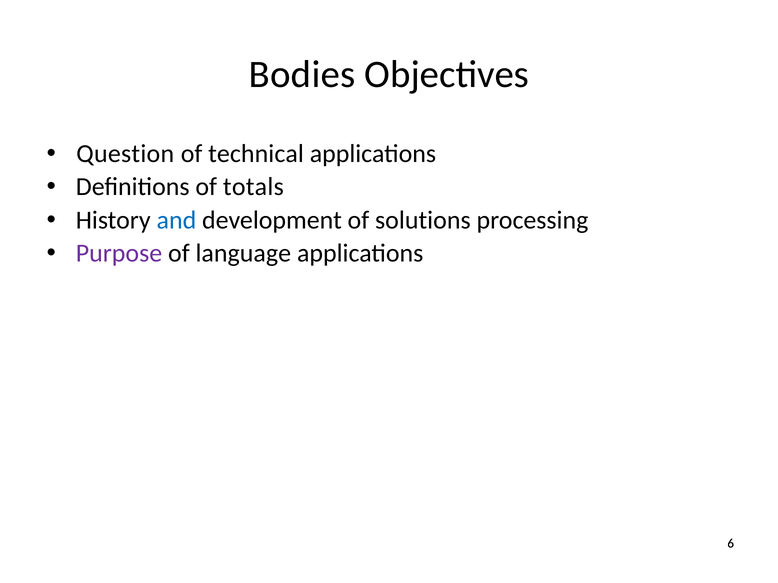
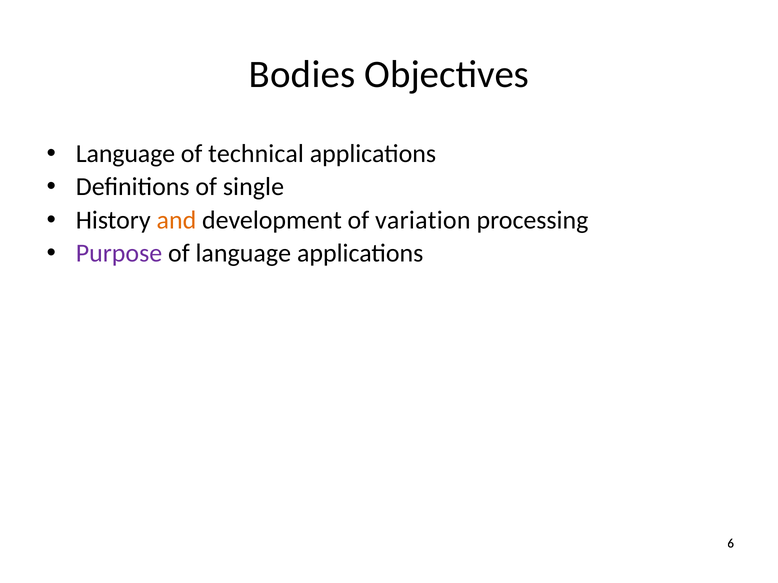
Question: Question -> Language (125, 154)
totals: totals -> single (253, 187)
and colour: blue -> orange (176, 220)
solutions: solutions -> variation (423, 220)
